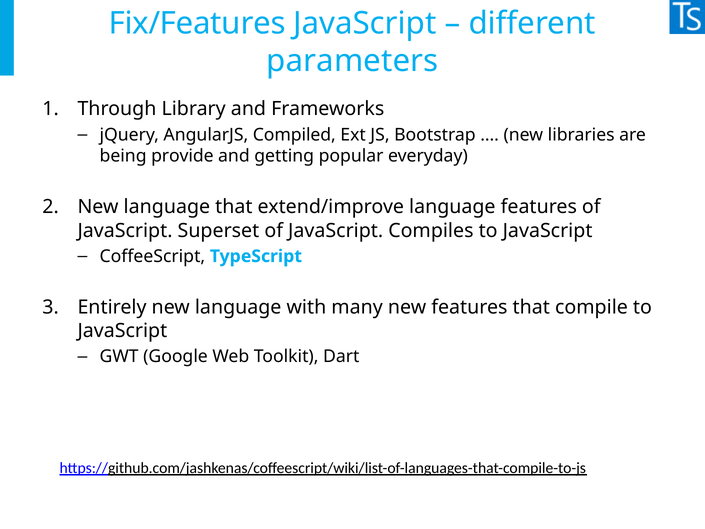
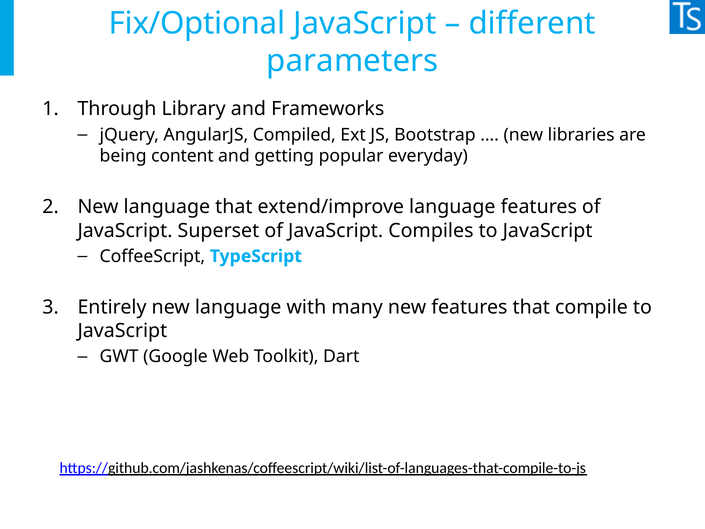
Fix/Features: Fix/Features -> Fix/Optional (197, 23)
provide: provide -> content (182, 156)
